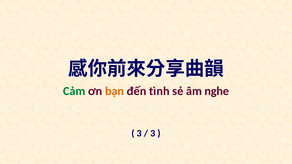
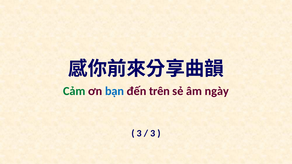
bạn colour: orange -> blue (115, 91)
tình: tình -> trên (159, 91)
nghe: nghe -> ngày (217, 91)
